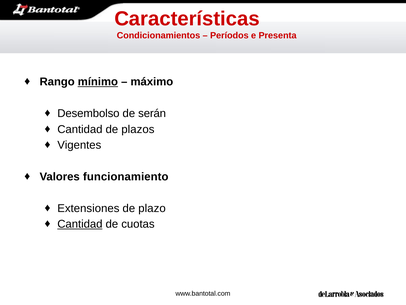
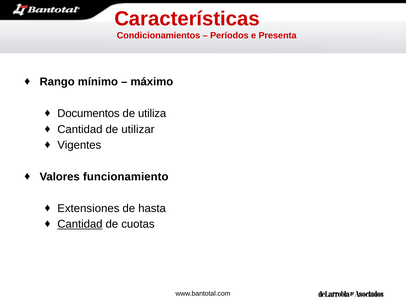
mínimo underline: present -> none (98, 82)
Desembolso: Desembolso -> Documentos (88, 113)
serán: serán -> utiliza (152, 113)
plazos: plazos -> utilizar (138, 129)
plazo: plazo -> hasta (152, 208)
